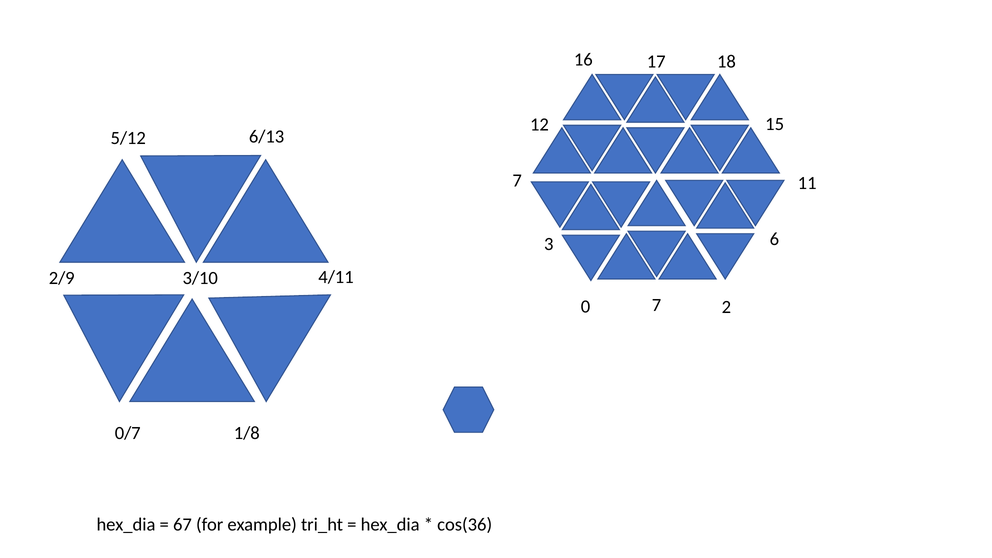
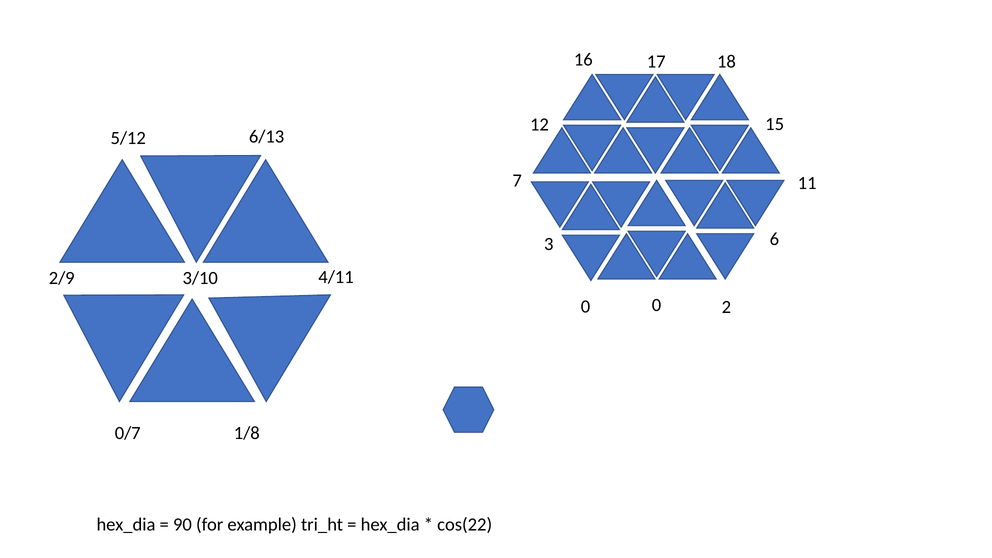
0 7: 7 -> 0 (657, 305)
67: 67 -> 90 (182, 525)
cos(36: cos(36 -> cos(22 (465, 525)
